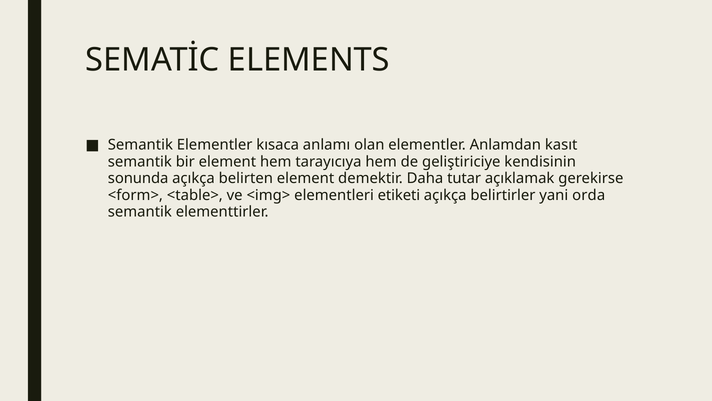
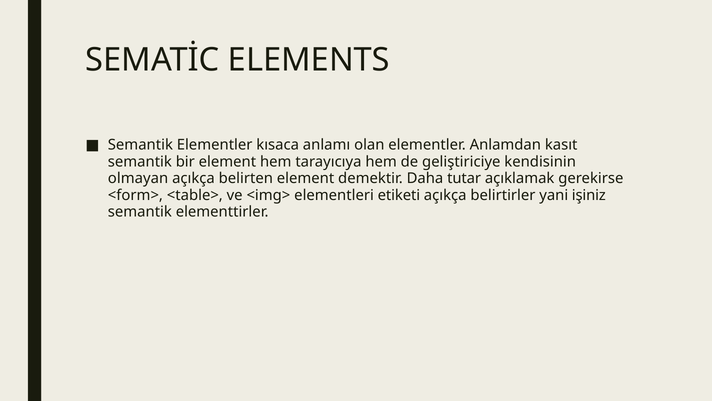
sonunda: sonunda -> olmayan (138, 178)
orda: orda -> işiniz (589, 195)
